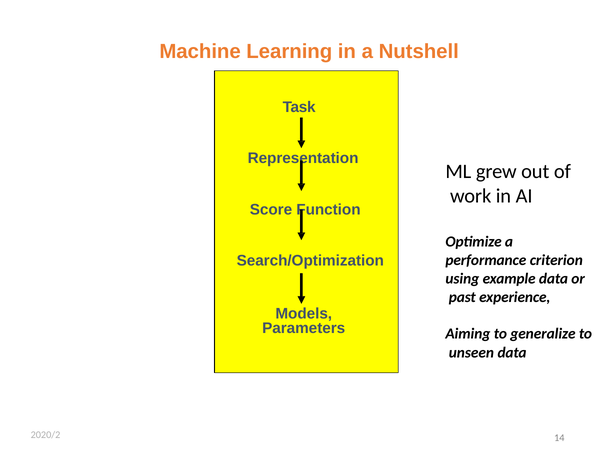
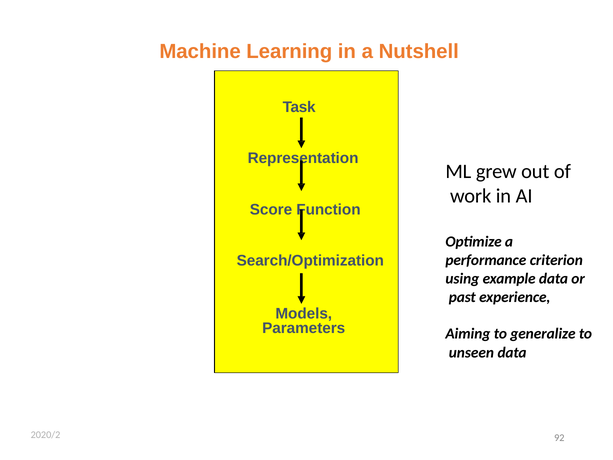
14: 14 -> 92 (559, 438)
